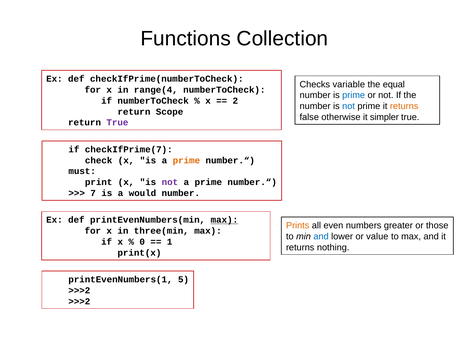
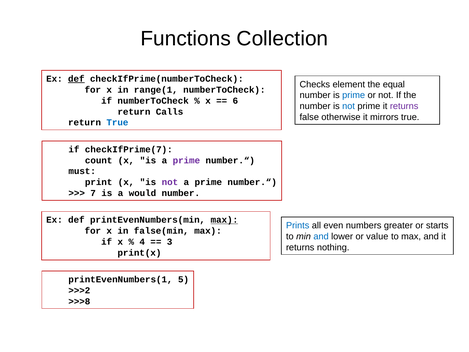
def underline: none -> present (76, 79)
variable: variable -> element (349, 84)
range(4: range(4 -> range(1 (156, 90)
2: 2 -> 6 (235, 101)
returns colour: orange -> purple (404, 106)
Scope: Scope -> Calls (170, 112)
simpler: simpler -> mirrors (384, 117)
True colour: purple -> blue (117, 123)
check: check -> count (99, 160)
prime colour: orange -> purple (186, 160)
Prints colour: orange -> blue (298, 225)
those: those -> starts (437, 225)
three(min: three(min -> false(min (161, 231)
0: 0 -> 4 (142, 242)
1: 1 -> 3 (170, 242)
>>>2: >>>2 -> >>>8 (79, 301)
